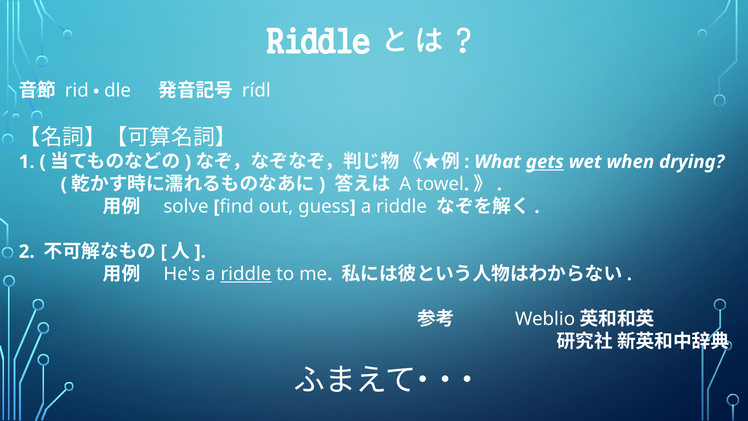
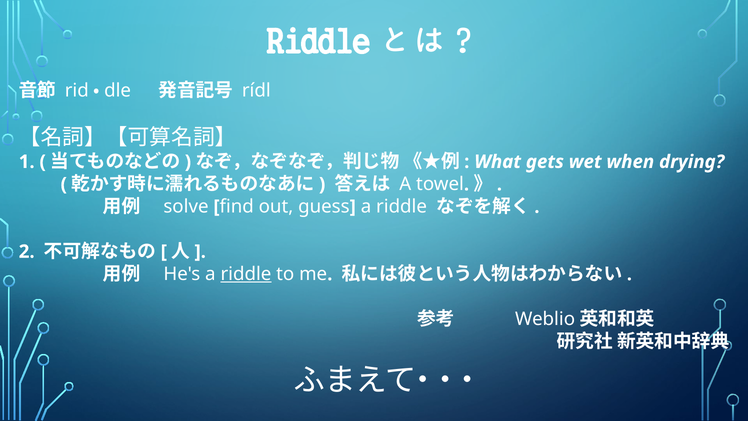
gets underline: present -> none (545, 162)
